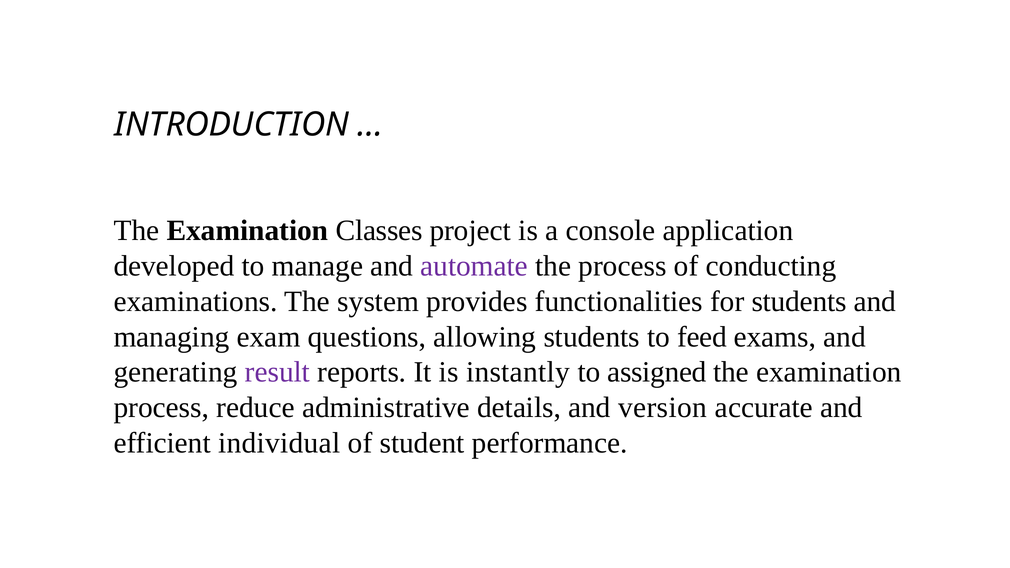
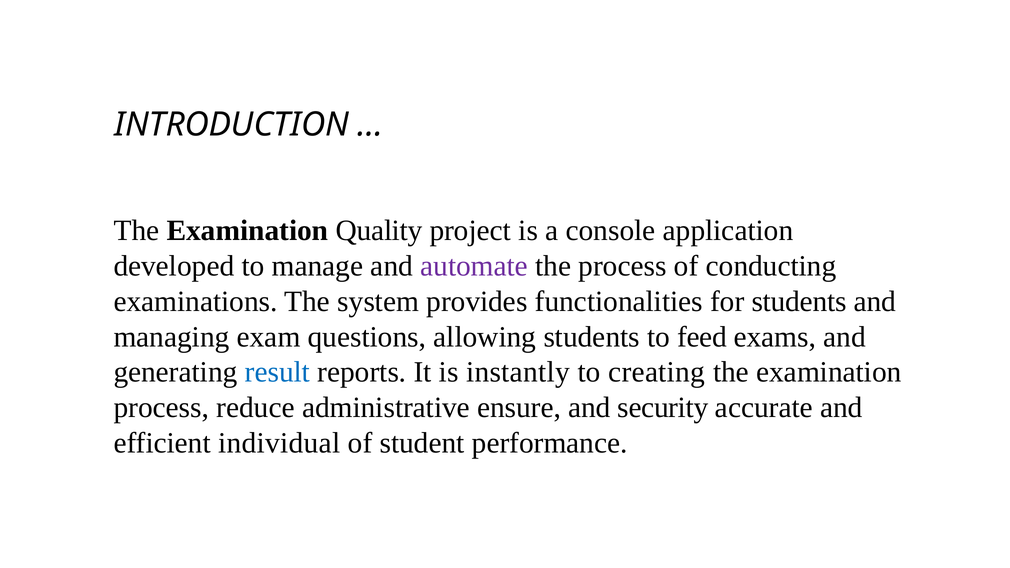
Classes: Classes -> Quality (379, 231)
result colour: purple -> blue (277, 372)
assigned: assigned -> creating (657, 372)
details: details -> ensure (519, 408)
version: version -> security (663, 408)
